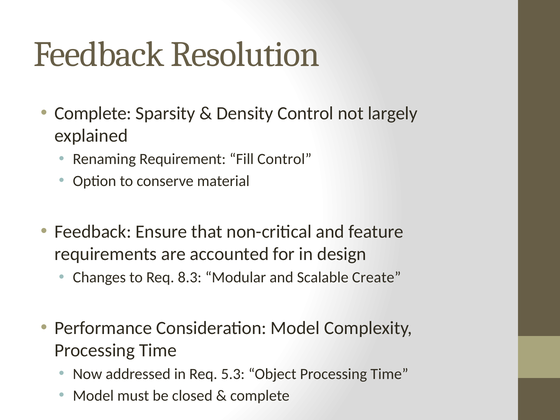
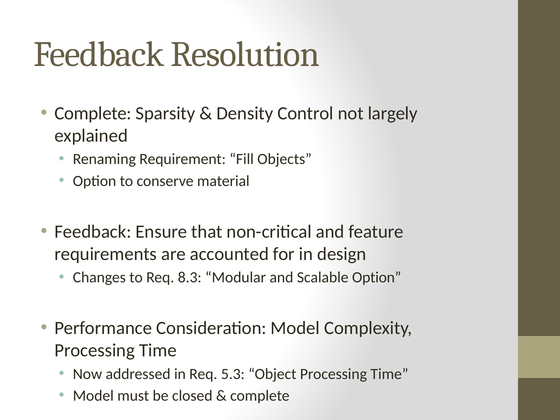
Fill Control: Control -> Objects (285, 159)
Scalable Create: Create -> Option (377, 277)
